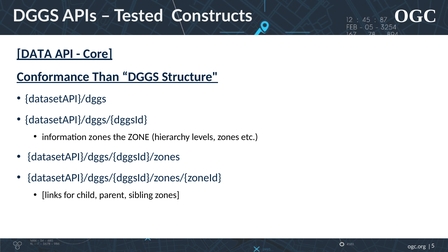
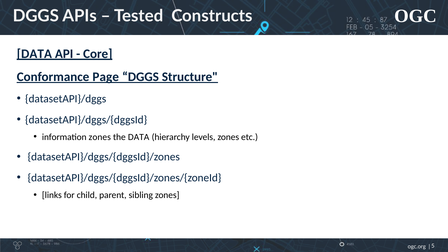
Than: Than -> Page (106, 77)
the ZONE: ZONE -> DATA (139, 137)
